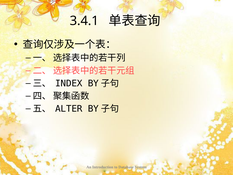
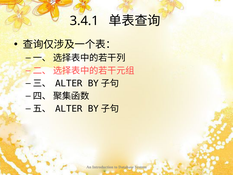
INDEX: INDEX -> ALTER (69, 83)
